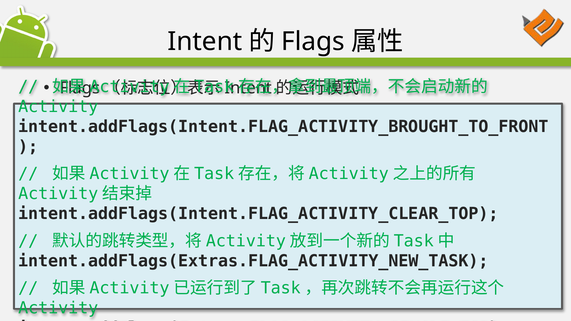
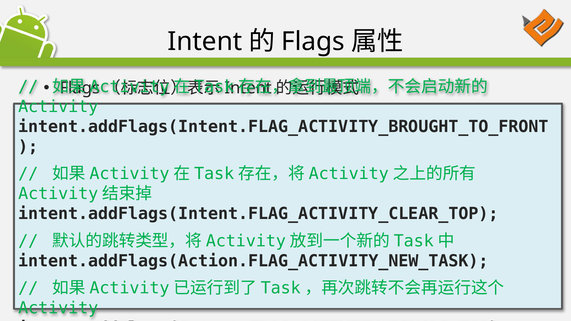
intent.addFlags(Extras.FLAG_ACTIVITY_NEW_TASK: intent.addFlags(Extras.FLAG_ACTIVITY_NEW_TASK -> intent.addFlags(Action.FLAG_ACTIVITY_NEW_TASK (253, 261)
